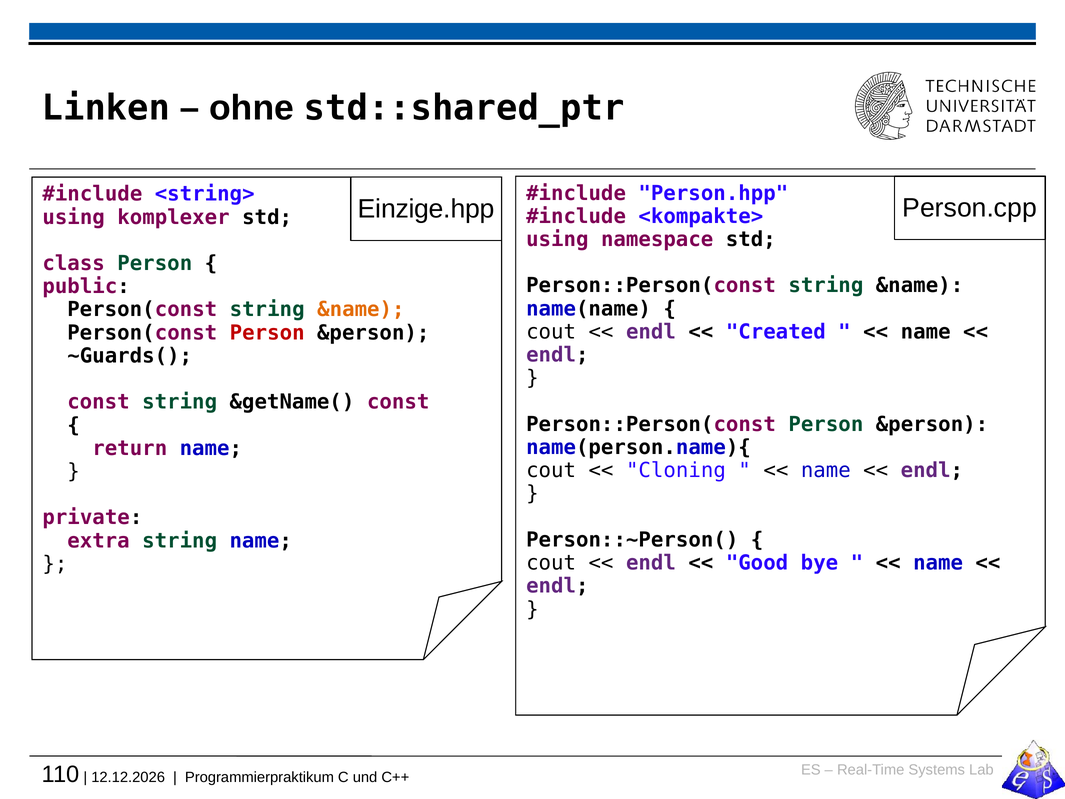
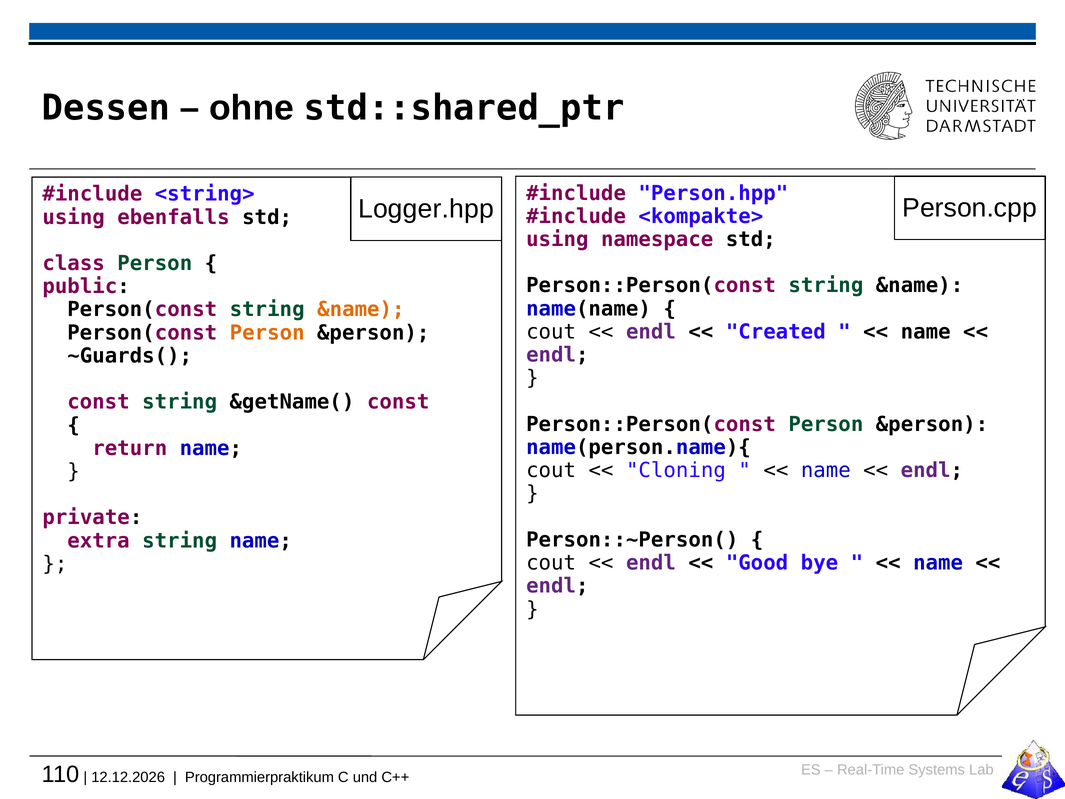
Linken: Linken -> Dessen (106, 108)
Einzige.hpp: Einzige.hpp -> Logger.hpp (426, 209)
komplexer: komplexer -> ebenfalls (173, 217)
Person colour: red -> orange (267, 333)
